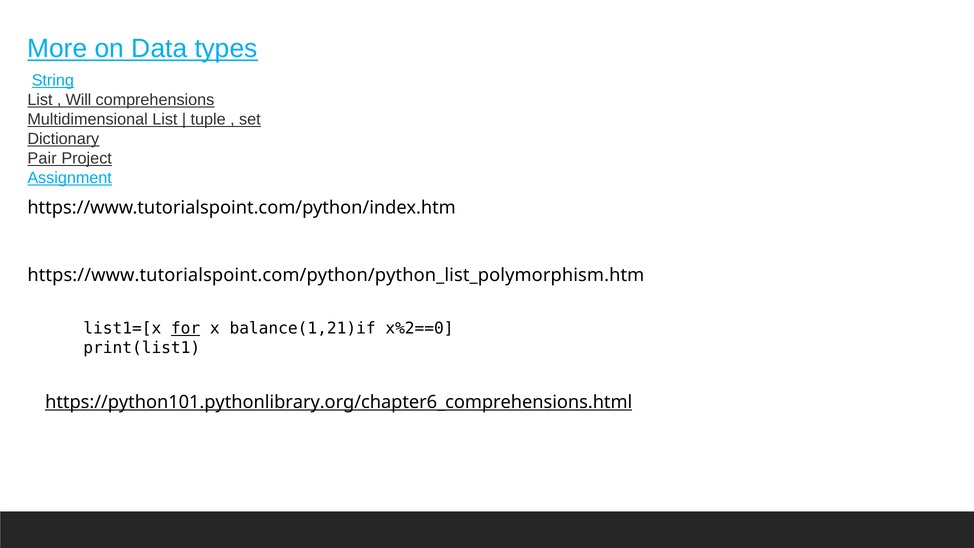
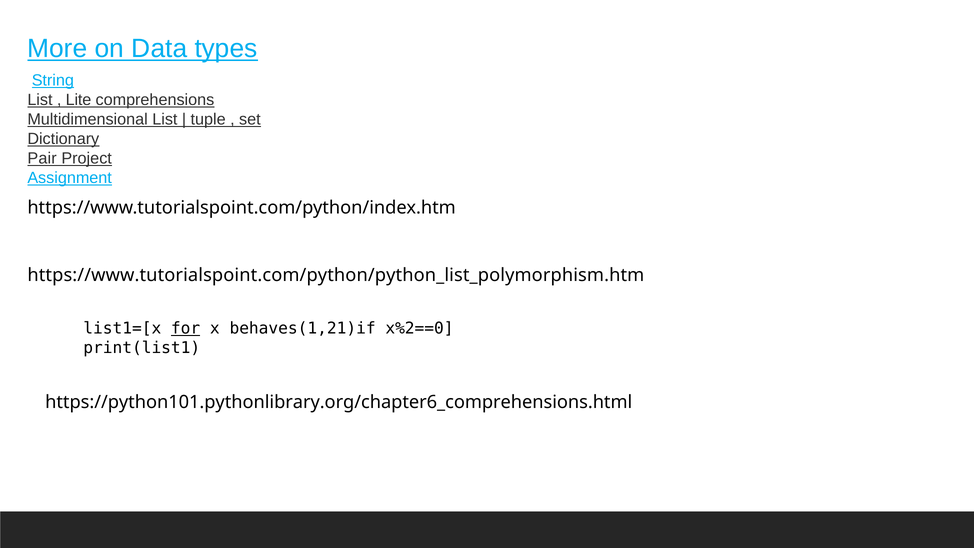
Will: Will -> Lite (79, 100)
balance(1,21)if: balance(1,21)if -> behaves(1,21)if (303, 328)
https://python101.pythonlibrary.org/chapter6_comprehensions.html underline: present -> none (339, 402)
